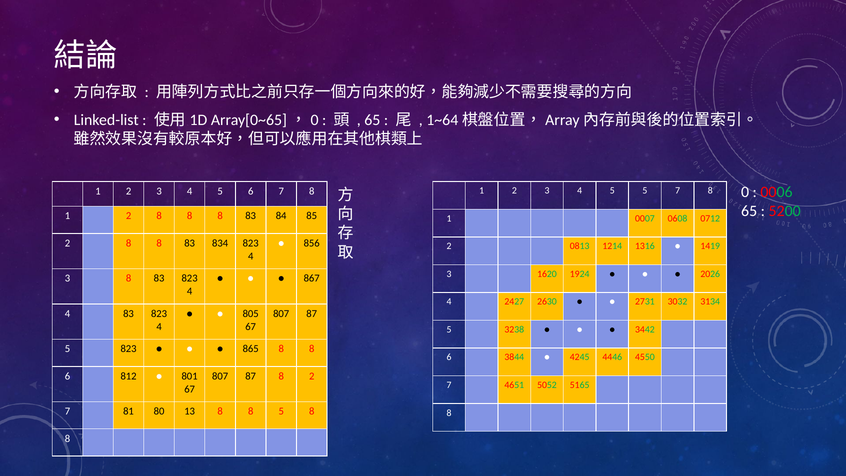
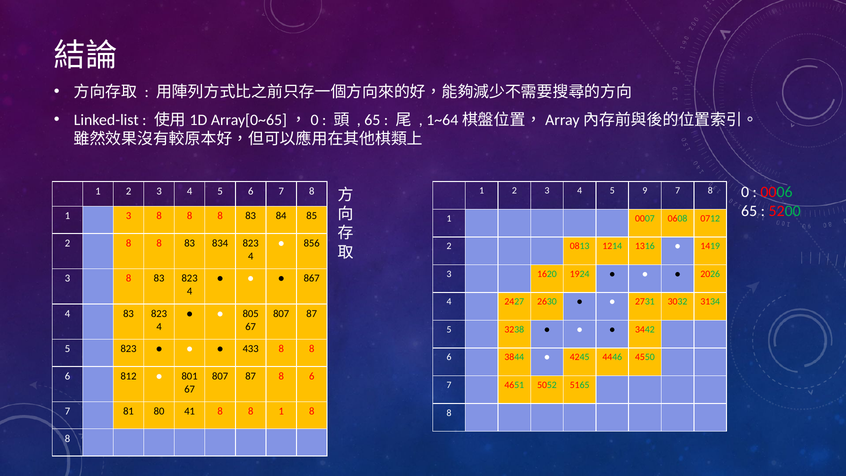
5 5: 5 -> 9 (645, 191)
2: 2 -> 3 (129, 216)
865: 865 -> 433 (251, 349)
87 8 2: 2 -> 6 (312, 376)
13: 13 -> 41 (190, 411)
8 8 5: 5 -> 1 (281, 411)
